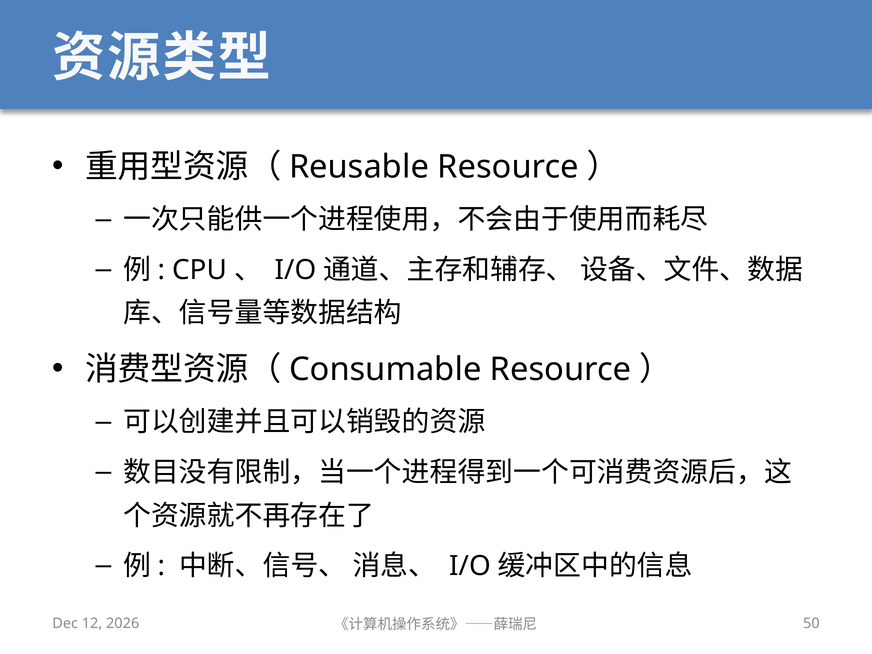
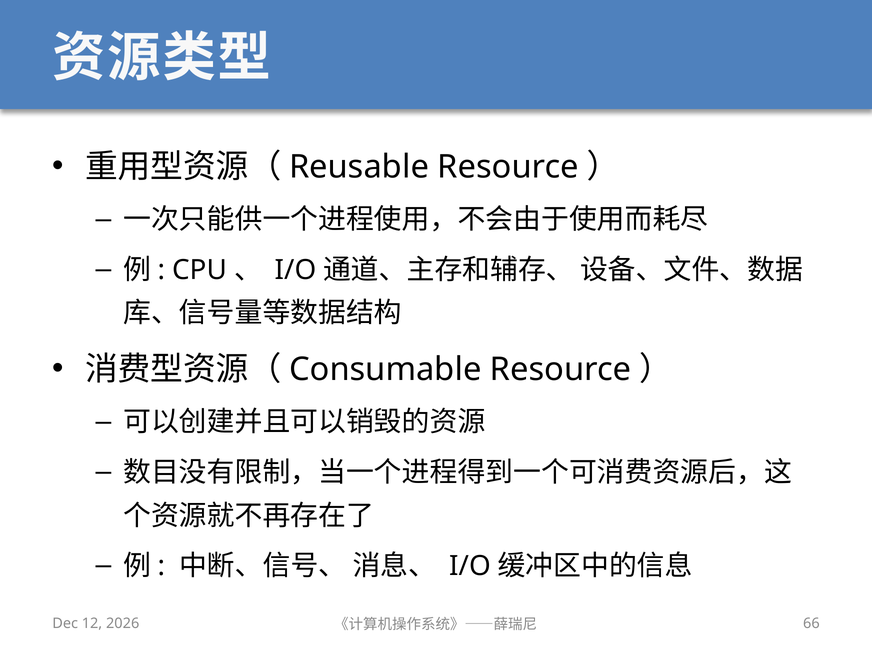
50: 50 -> 66 (811, 623)
